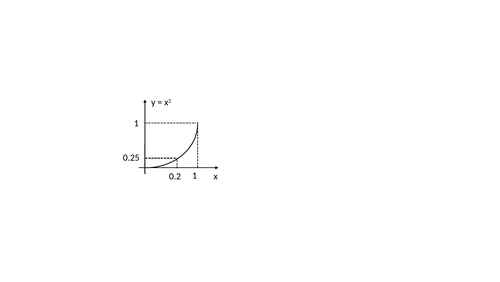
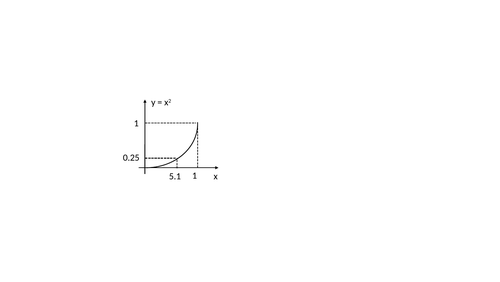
0.2: 0.2 -> 5.1 (175, 176)
